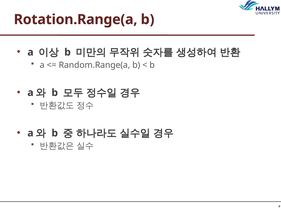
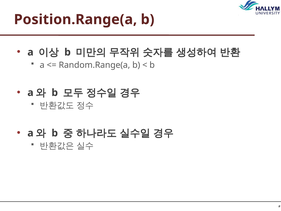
Rotation.Range(a: Rotation.Range(a -> Position.Range(a (75, 19)
